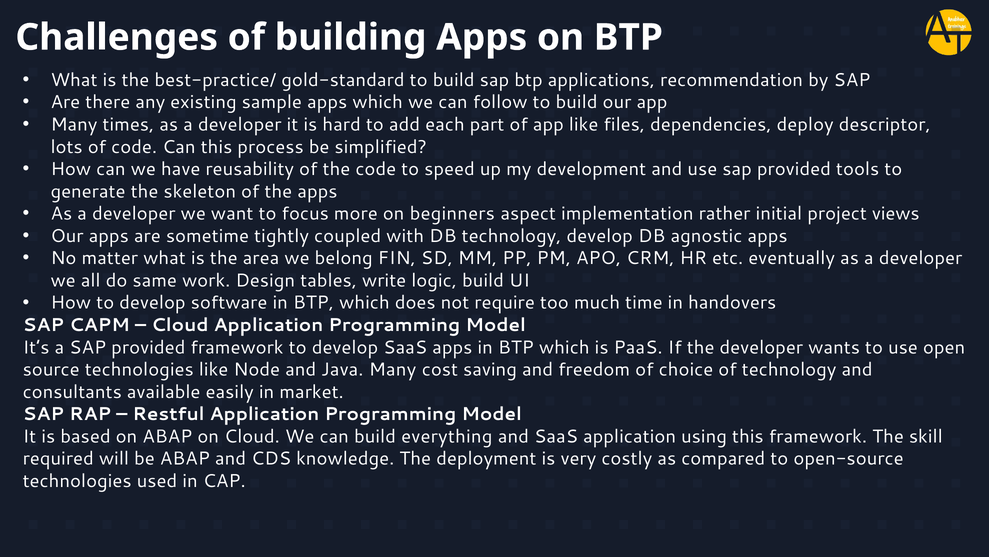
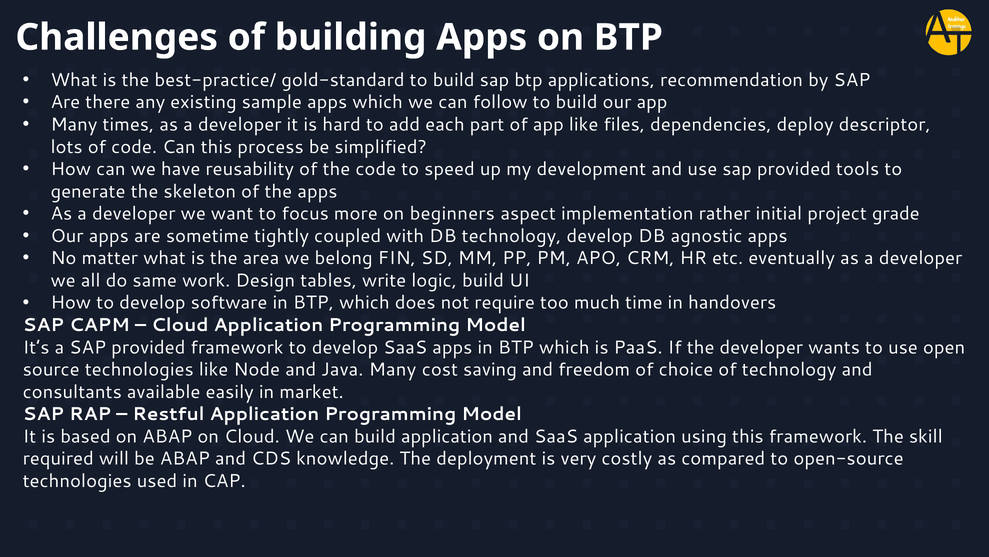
views: views -> grade (896, 214)
build everything: everything -> application (447, 436)
